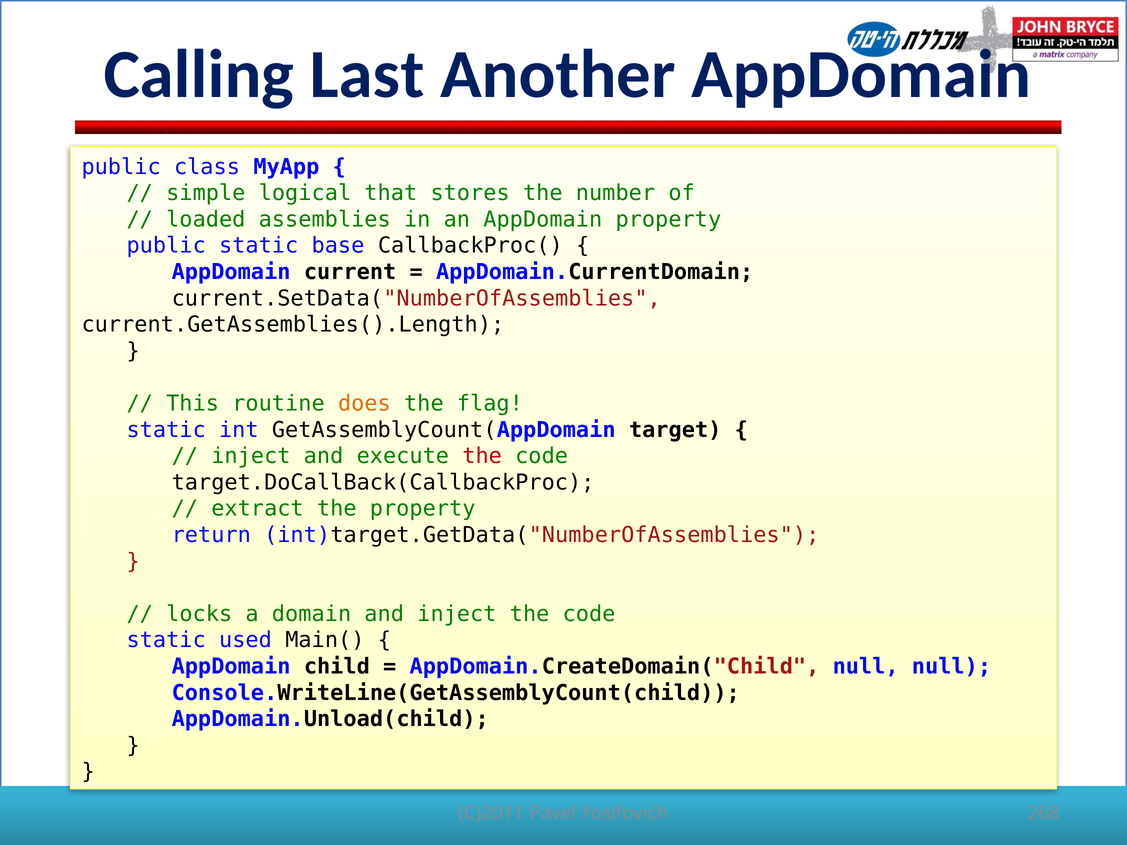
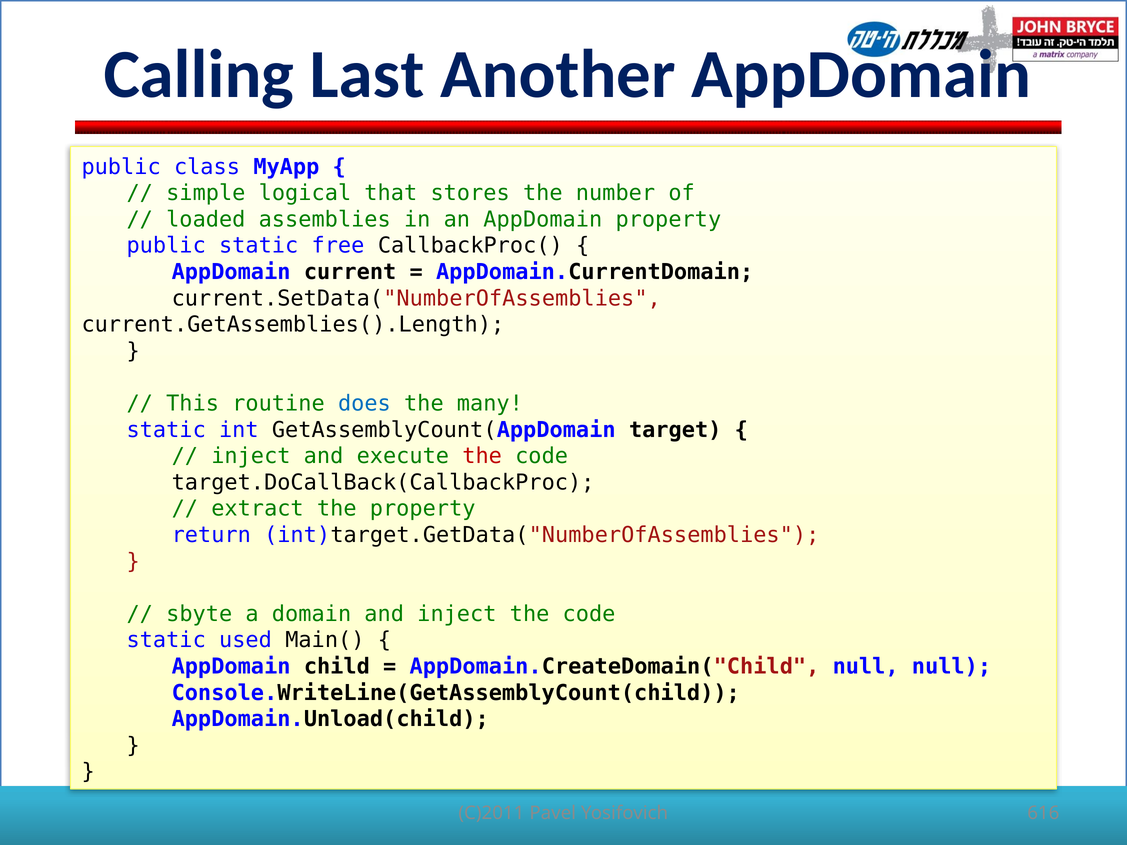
base: base -> free (338, 246)
does colour: orange -> blue (364, 404)
flag: flag -> many (490, 404)
locks: locks -> sbyte (199, 614)
268: 268 -> 616 (1043, 813)
